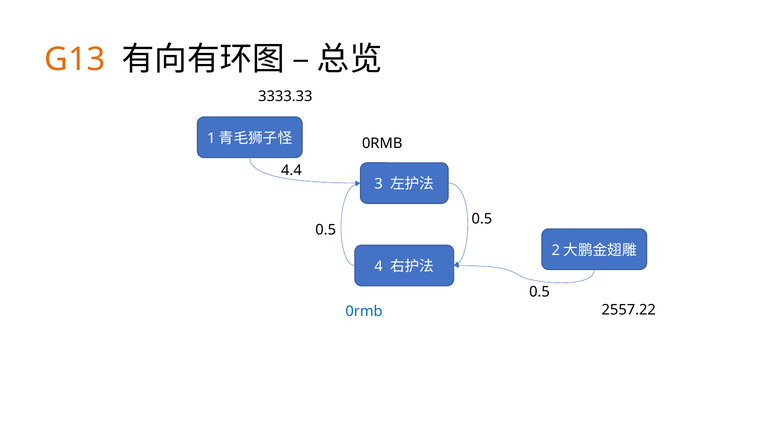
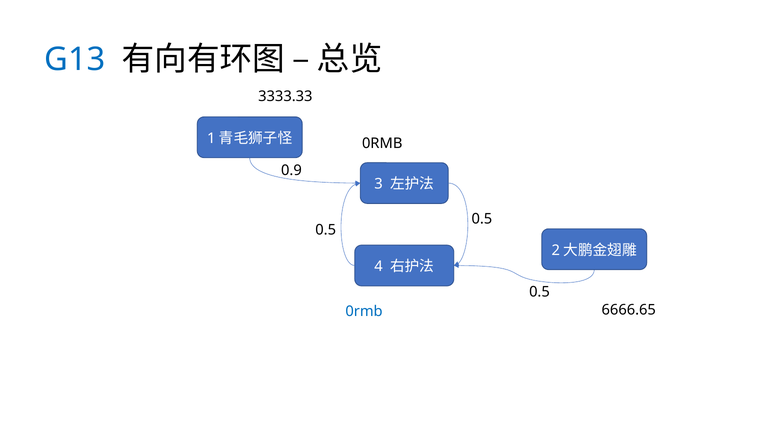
G13 colour: orange -> blue (75, 59)
4.4: 4.4 -> 0.9 (291, 170)
2557.22: 2557.22 -> 6666.65 (629, 310)
